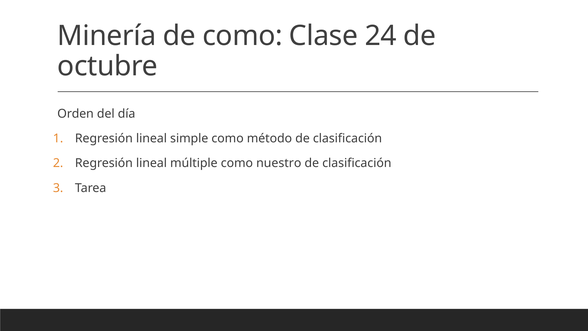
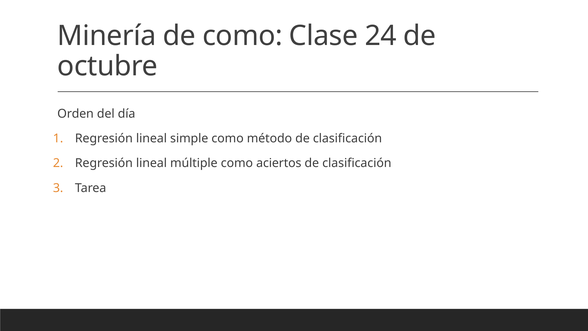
nuestro: nuestro -> aciertos (279, 163)
